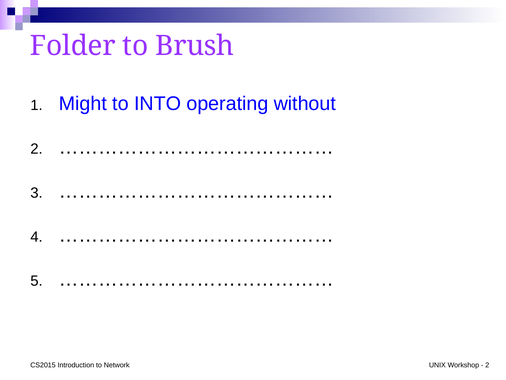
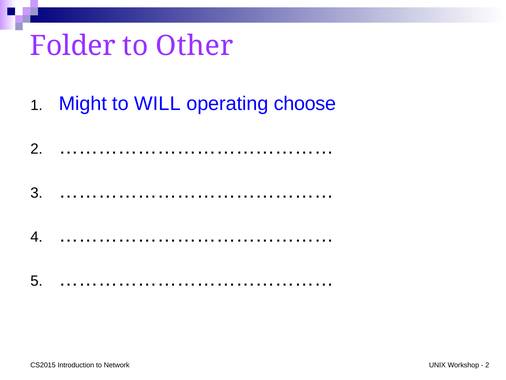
Brush: Brush -> Other (194, 46)
INTO: INTO -> WILL (157, 103)
without: without -> choose (305, 103)
